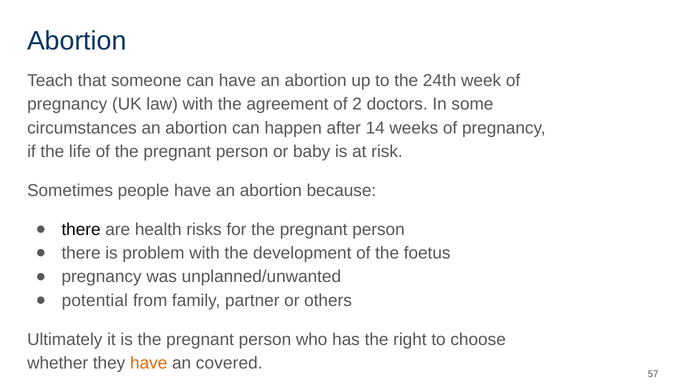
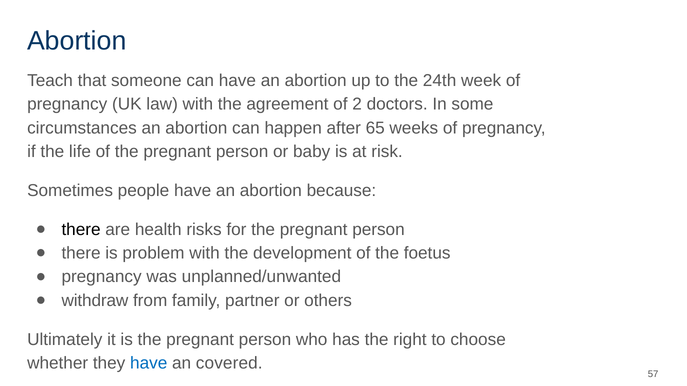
14: 14 -> 65 (375, 128)
potential: potential -> withdraw (95, 301)
have colour: orange -> blue (149, 363)
